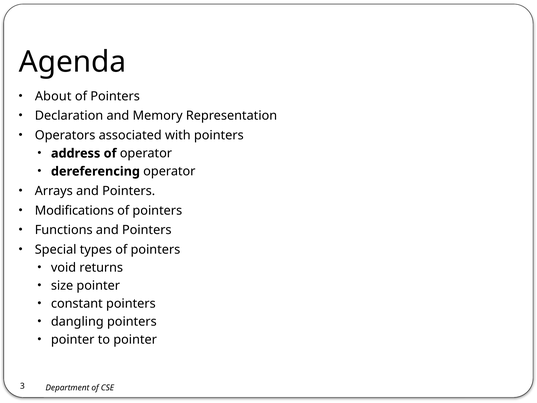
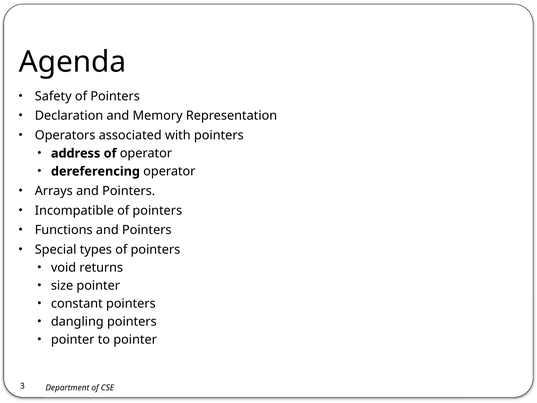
About: About -> Safety (53, 96)
Modifications: Modifications -> Incompatible (74, 210)
